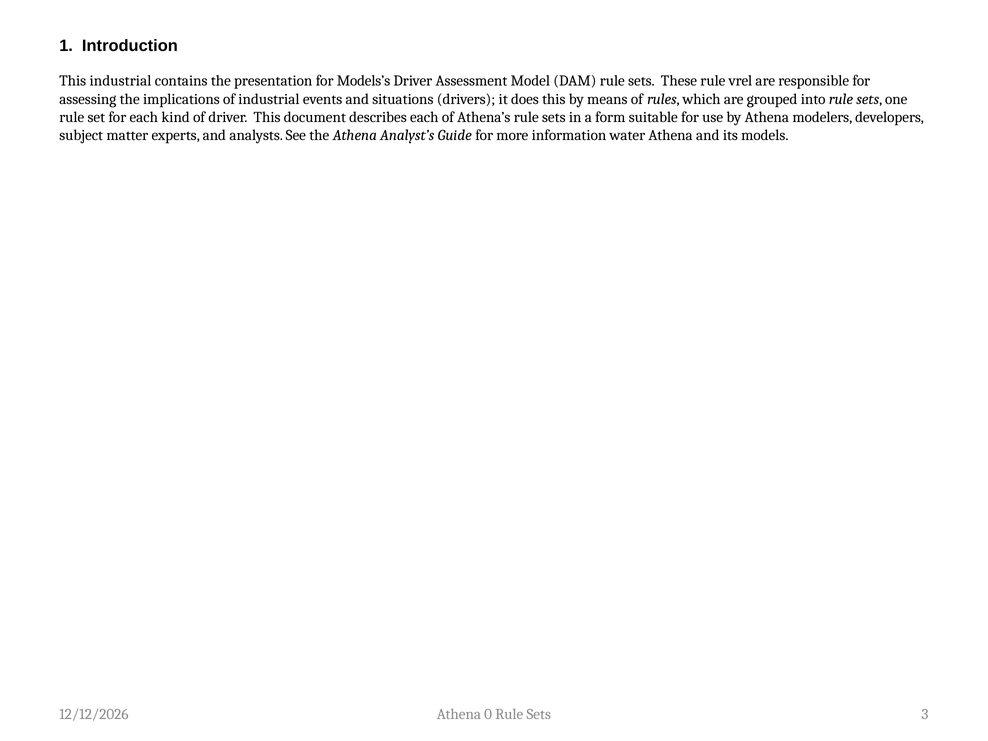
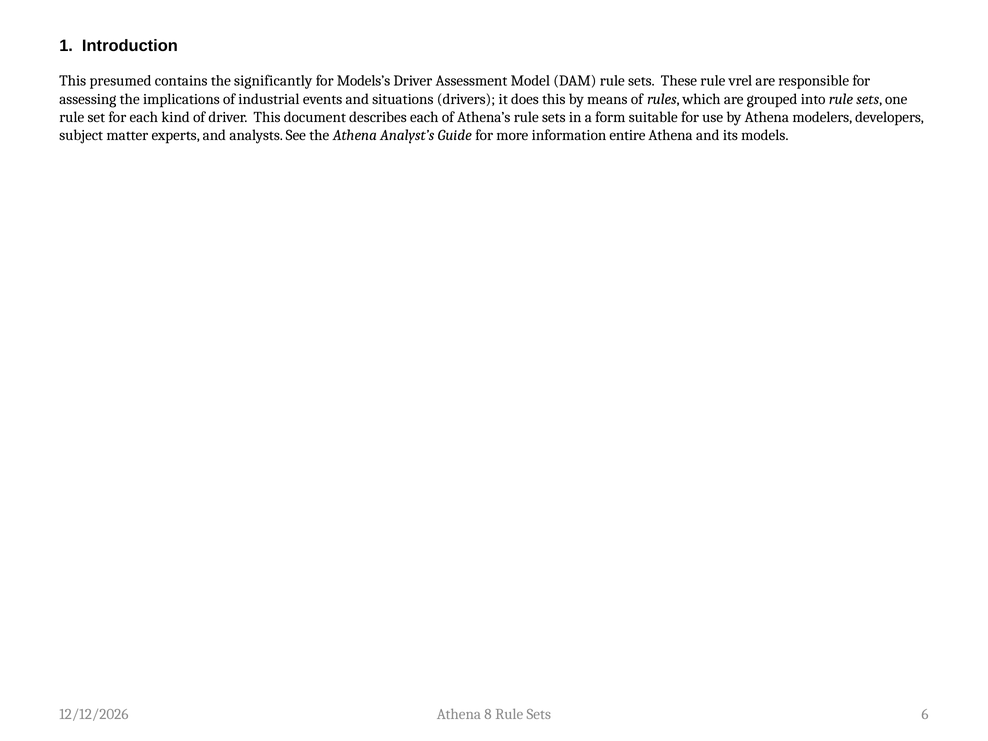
This industrial: industrial -> presumed (121, 81)
presentation: presentation -> significantly (273, 81)
water: water -> entire (627, 135)
0: 0 -> 8 (488, 714)
3: 3 -> 6 (925, 714)
